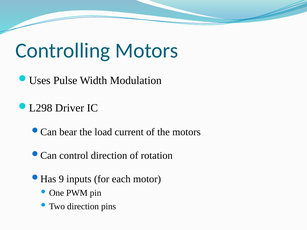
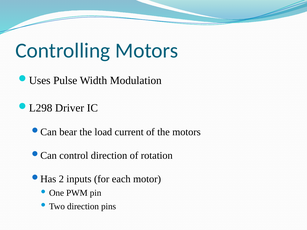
9: 9 -> 2 (61, 179)
